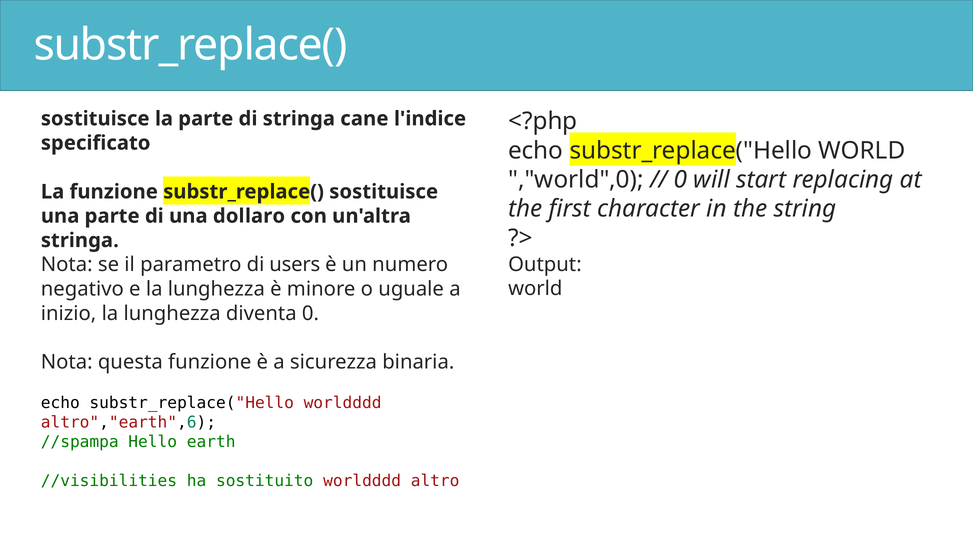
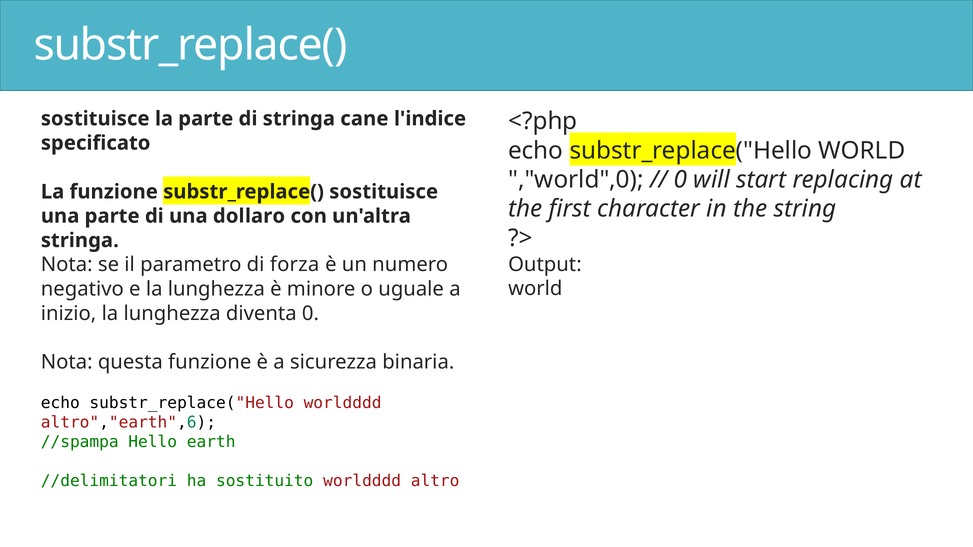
users: users -> forza (295, 265)
//visibilities: //visibilities -> //delimitatori (109, 481)
